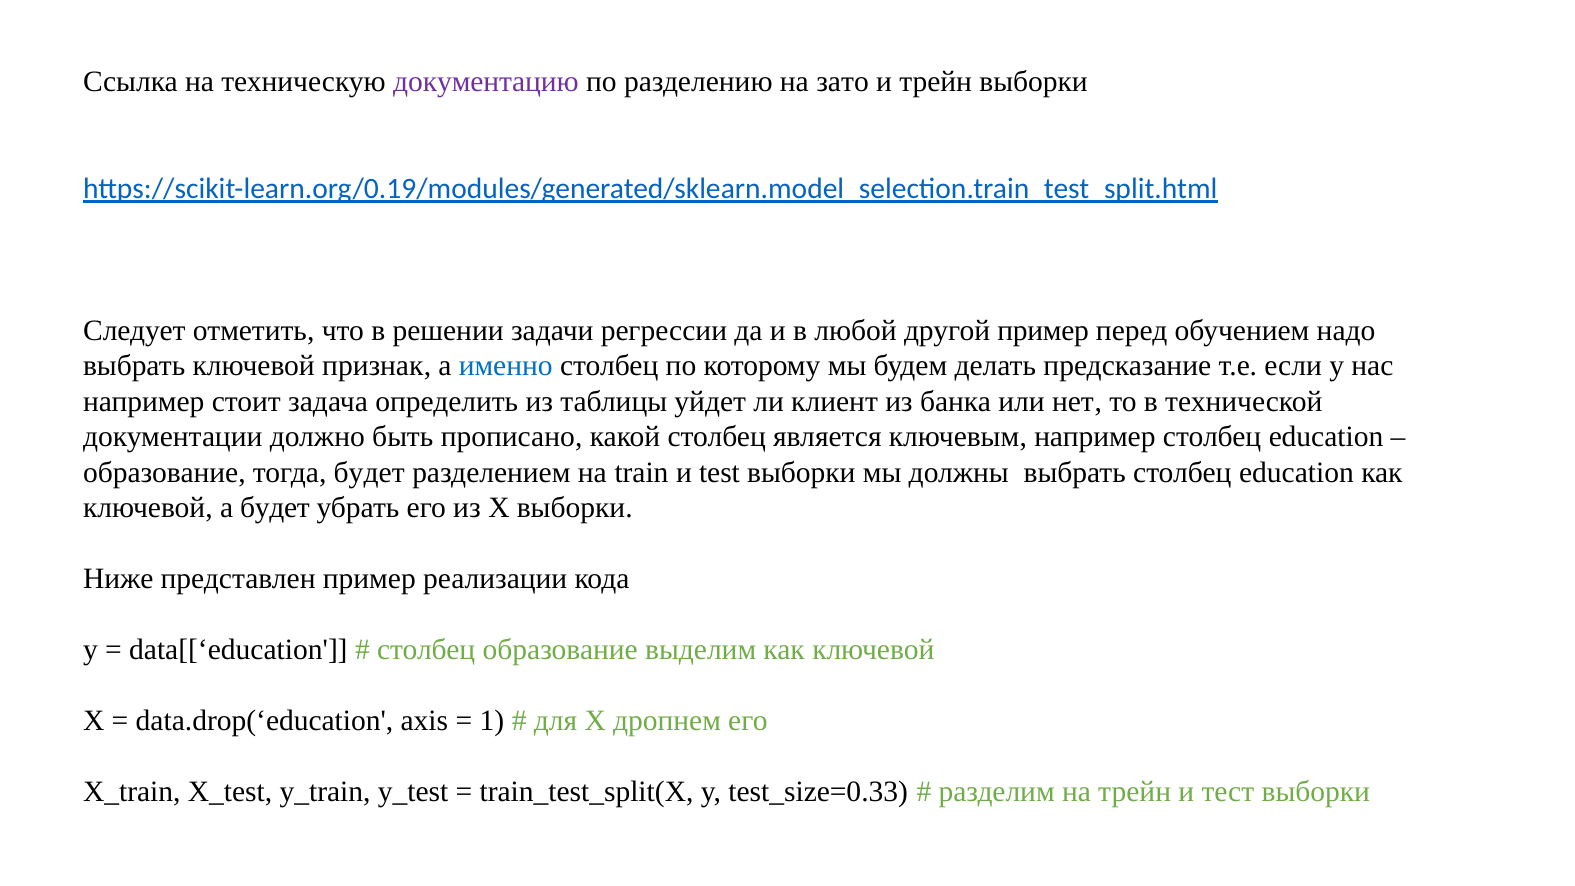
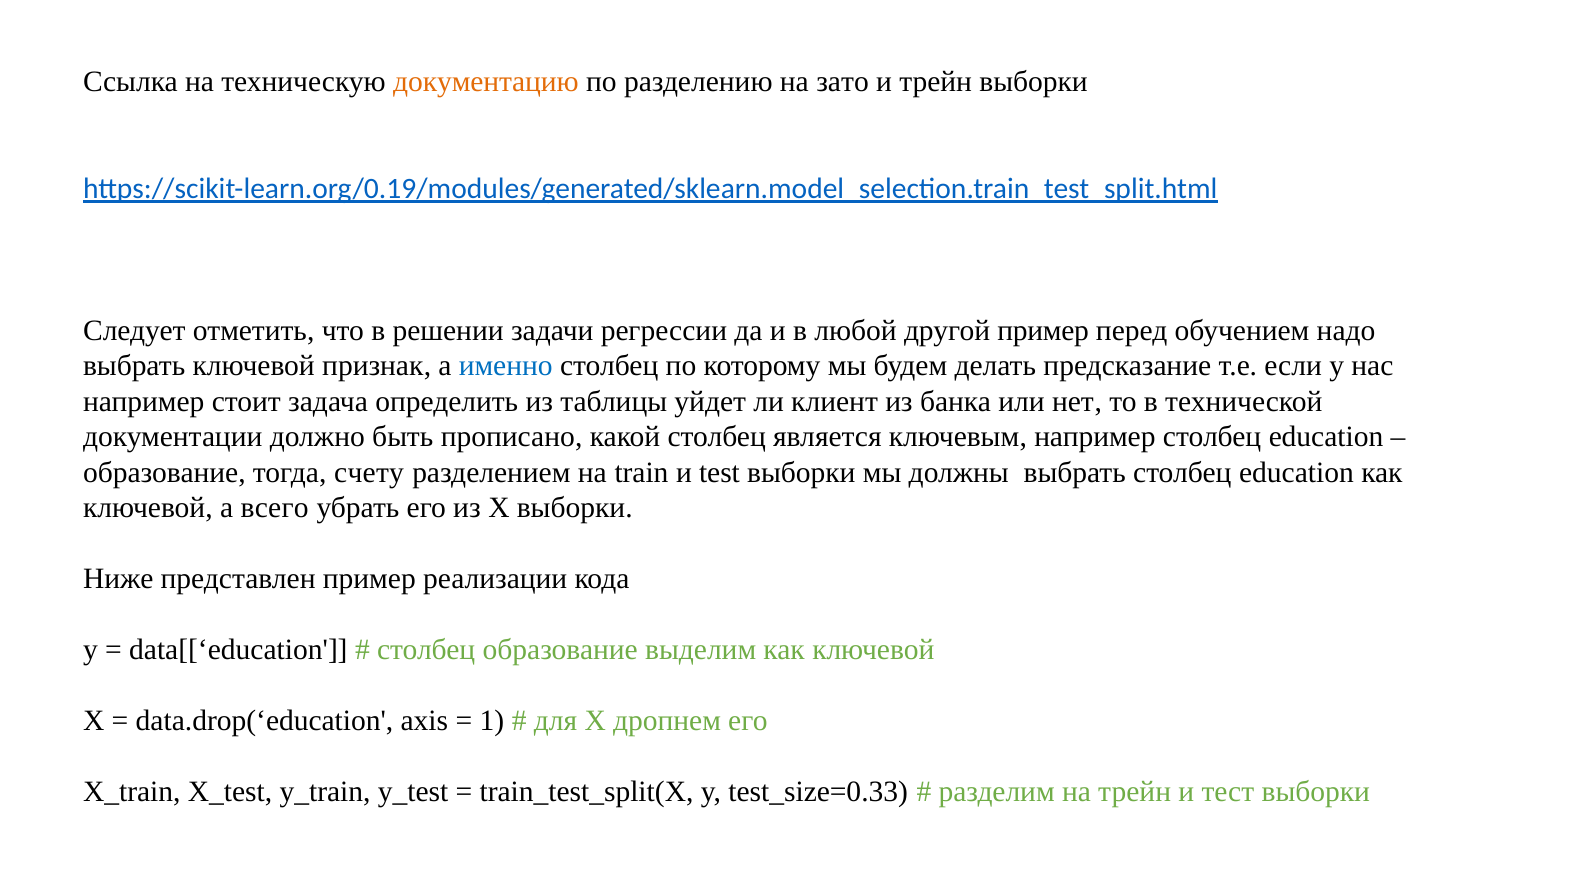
документацию colour: purple -> orange (486, 82)
тогда будет: будет -> счету (369, 472)
а будет: будет -> всего (275, 508)
